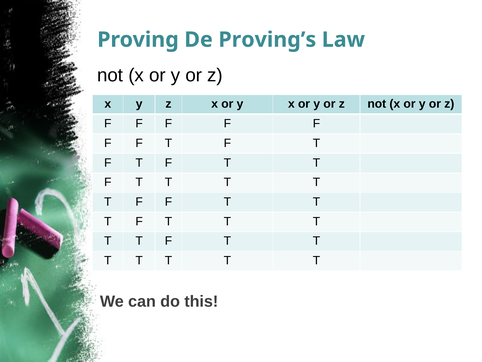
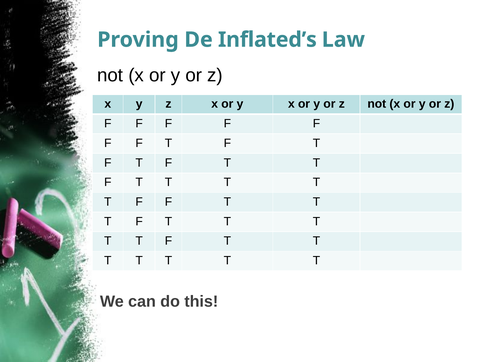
Proving’s: Proving’s -> Inflated’s (267, 40)
